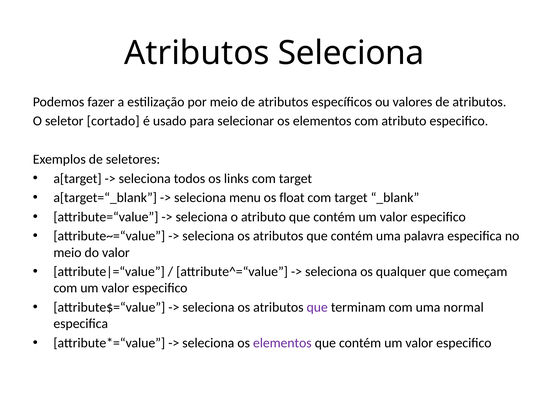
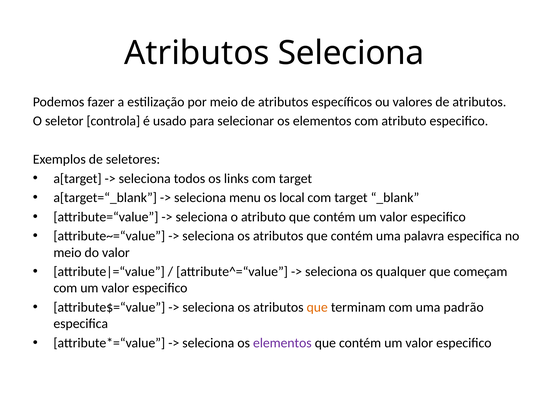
cortado: cortado -> controla (113, 121)
float: float -> local (292, 198)
que colour: purple -> orange (317, 307)
normal: normal -> padrão (464, 307)
